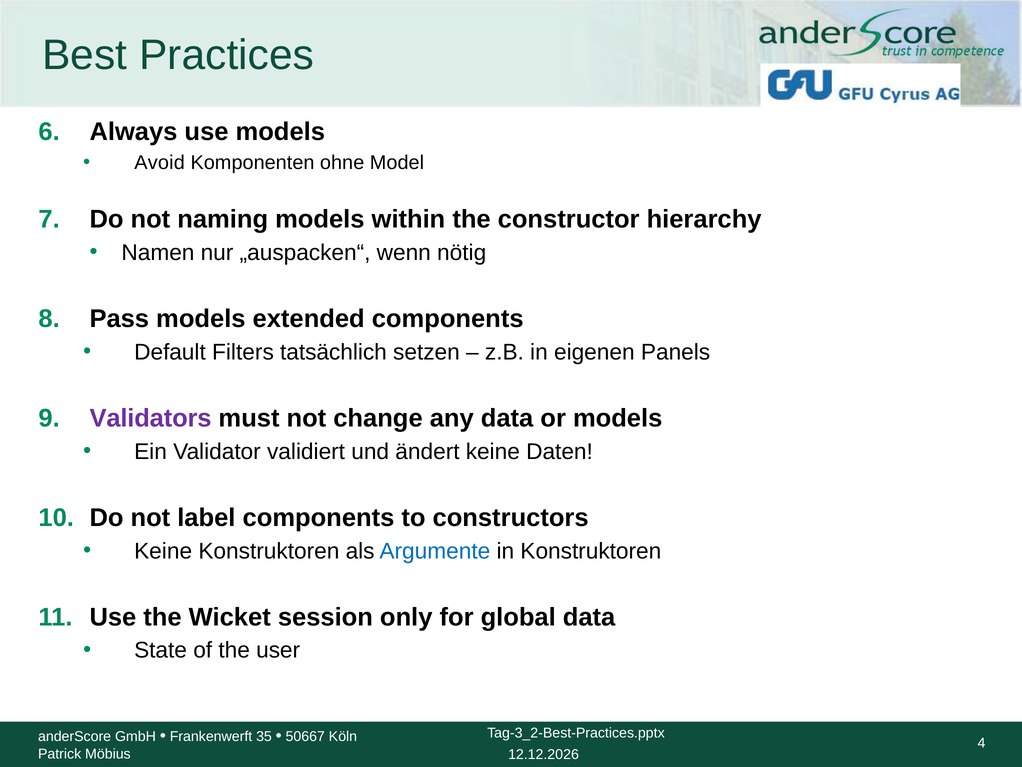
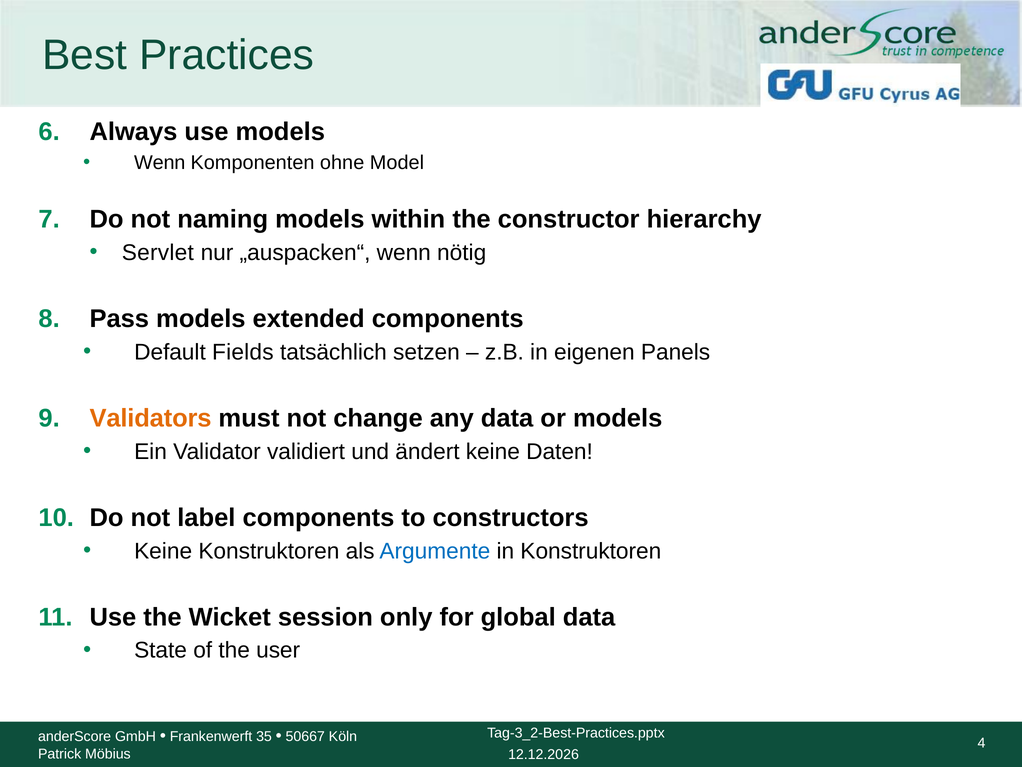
Avoid: Avoid -> Wenn (160, 163)
Namen: Namen -> Servlet (158, 253)
Filters: Filters -> Fields (243, 352)
Validators colour: purple -> orange (151, 418)
